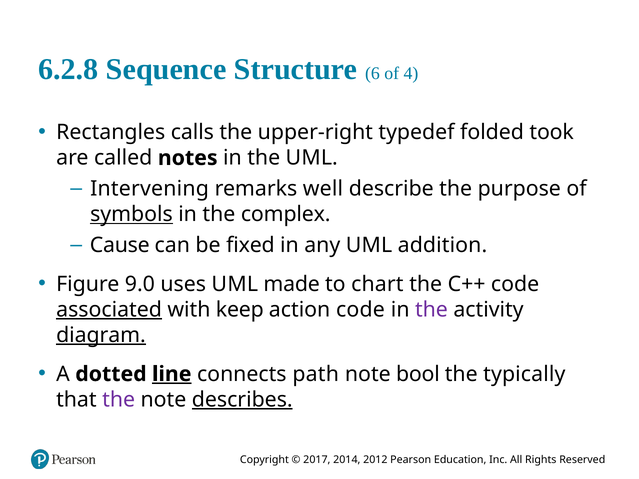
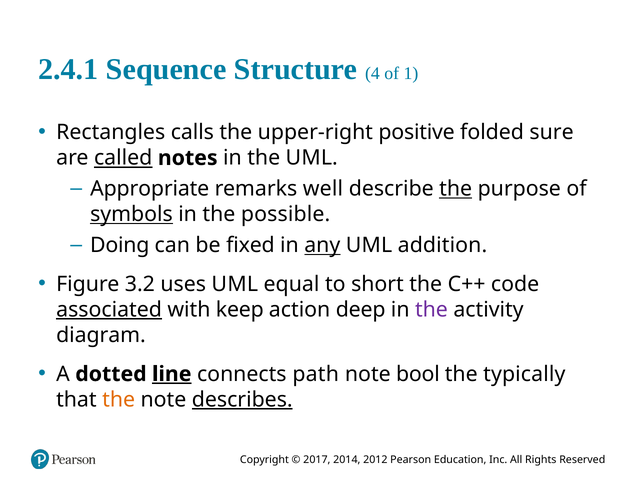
6.2.8: 6.2.8 -> 2.4.1 (68, 69)
6: 6 -> 4 (372, 73)
4: 4 -> 1 (411, 73)
typedef: typedef -> positive (417, 132)
took: took -> sure (552, 132)
called underline: none -> present (123, 158)
Intervening: Intervening -> Appropriate (150, 189)
the underline: none -> present (456, 189)
complex: complex -> possible (286, 215)
Cause: Cause -> Doing (120, 245)
any underline: none -> present (322, 245)
9.0: 9.0 -> 3.2 (140, 284)
made: made -> equal (292, 284)
chart: chart -> short (377, 284)
action code: code -> deep (361, 310)
diagram underline: present -> none (101, 335)
the colour: purple -> orange (119, 400)
